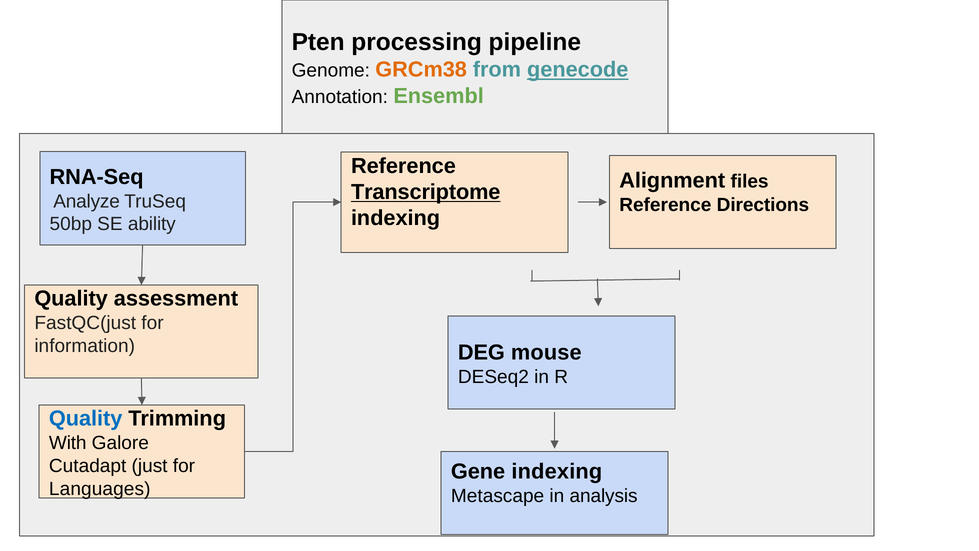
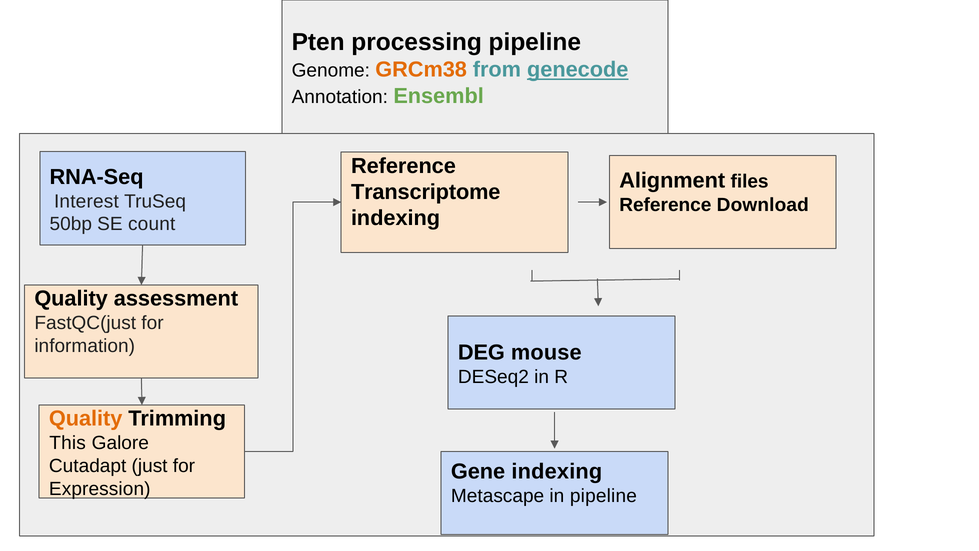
Transcriptome underline: present -> none (426, 192)
Analyze: Analyze -> Interest (86, 201)
Directions: Directions -> Download (763, 205)
ability: ability -> count (152, 224)
Quality colour: blue -> orange (86, 418)
With: With -> This (68, 443)
Languages: Languages -> Expression (100, 488)
in analysis: analysis -> pipeline (603, 496)
